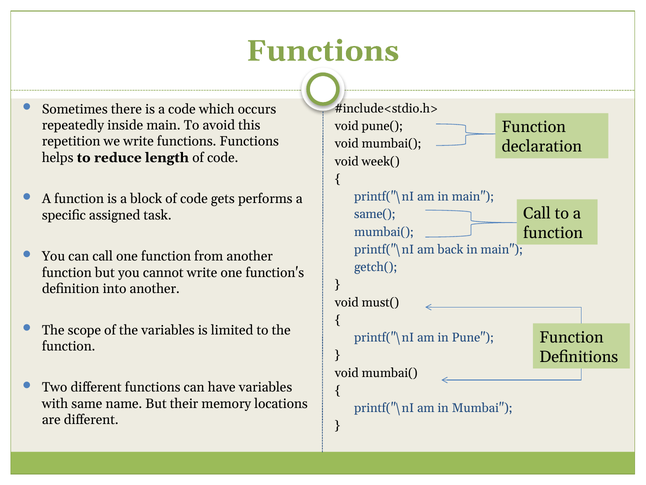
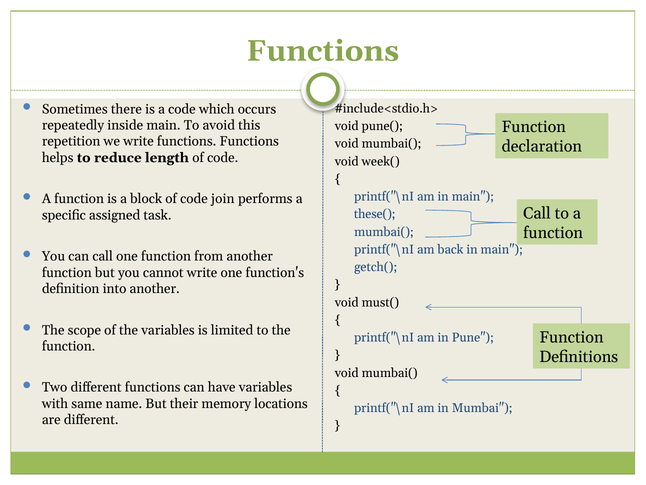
gets: gets -> join (223, 199)
same(: same( -> these( (375, 214)
